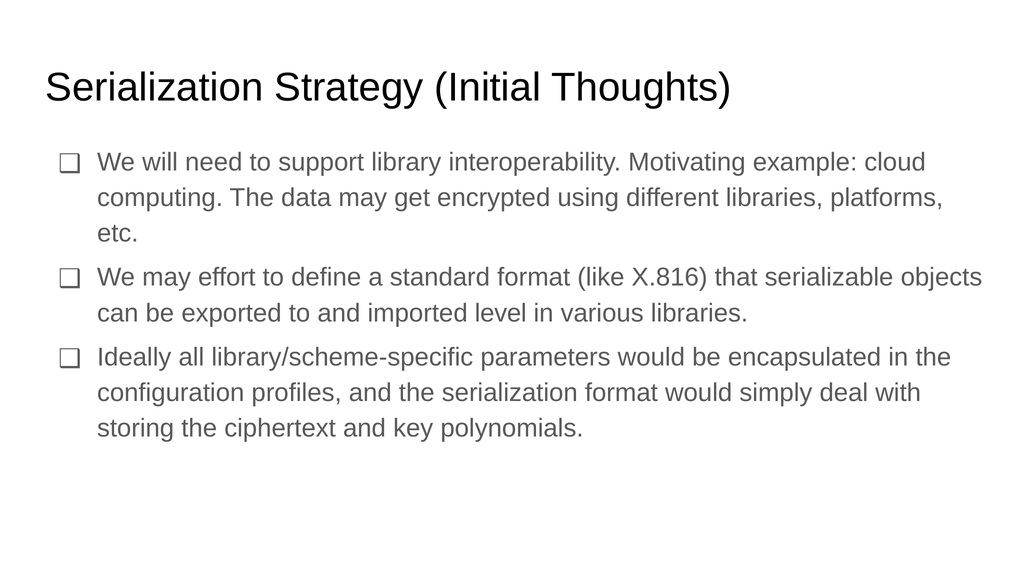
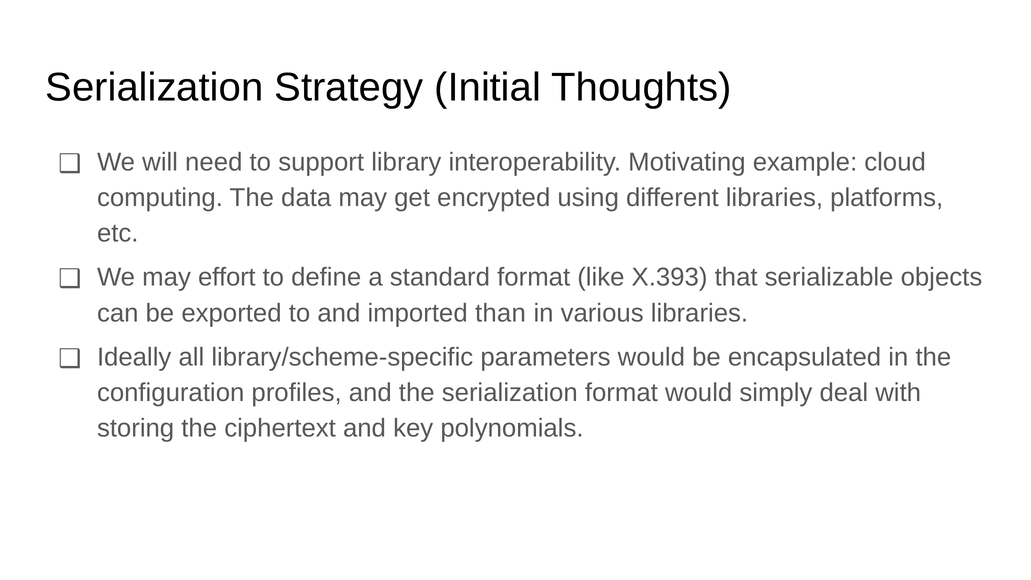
X.816: X.816 -> X.393 (670, 277)
level: level -> than (500, 313)
